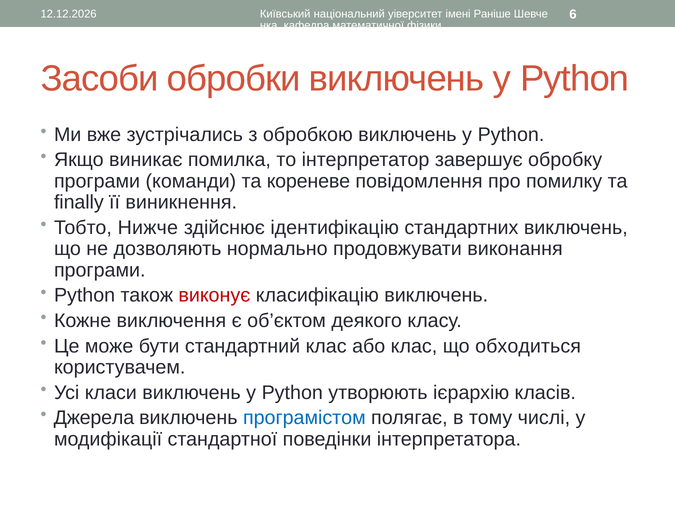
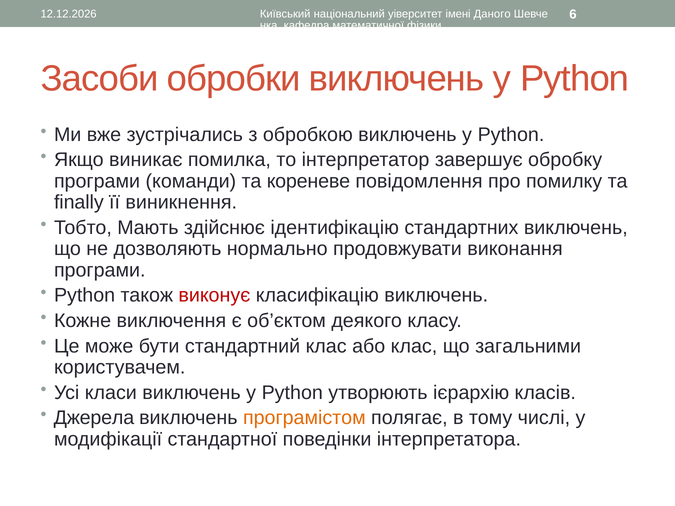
Раніше: Раніше -> Даного (492, 14)
Нижче: Нижче -> Мають (148, 228)
обходиться: обходиться -> загальними (528, 346)
програмістом colour: blue -> orange (304, 418)
